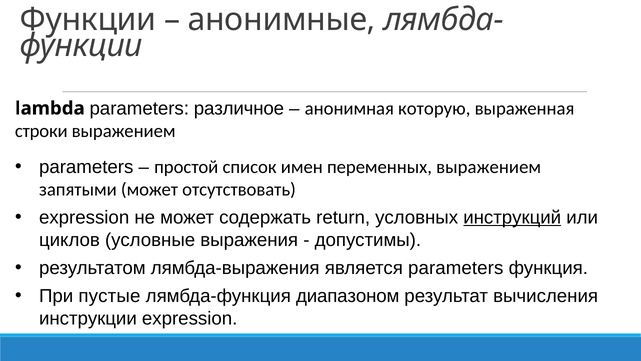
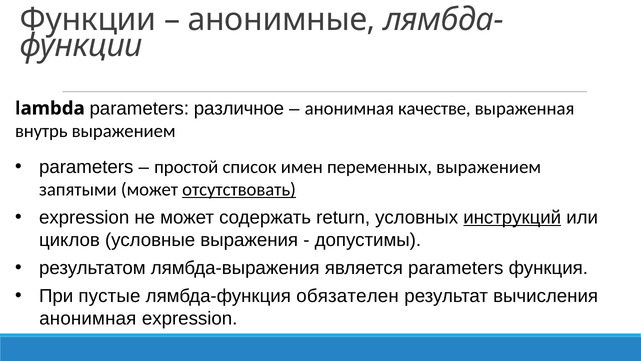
которую: которую -> качестве (434, 108)
строки: строки -> внутрь (41, 131)
отсутствовать underline: none -> present (239, 189)
диапазоном: диапазоном -> обязателен (348, 296)
инструкции: инструкции -> анонимная (88, 318)
